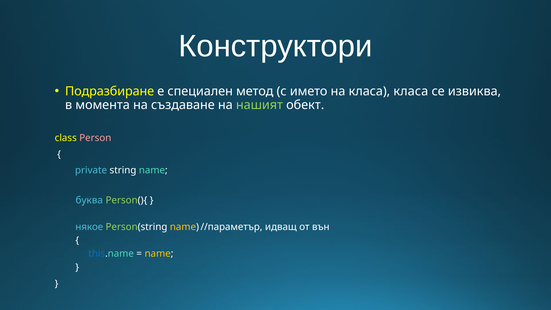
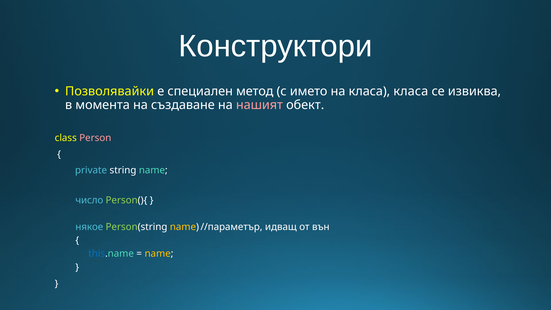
Подразбиране: Подразбиране -> Позволявайки (110, 91)
нашият colour: light green -> pink (259, 105)
буква: буква -> число (89, 200)
